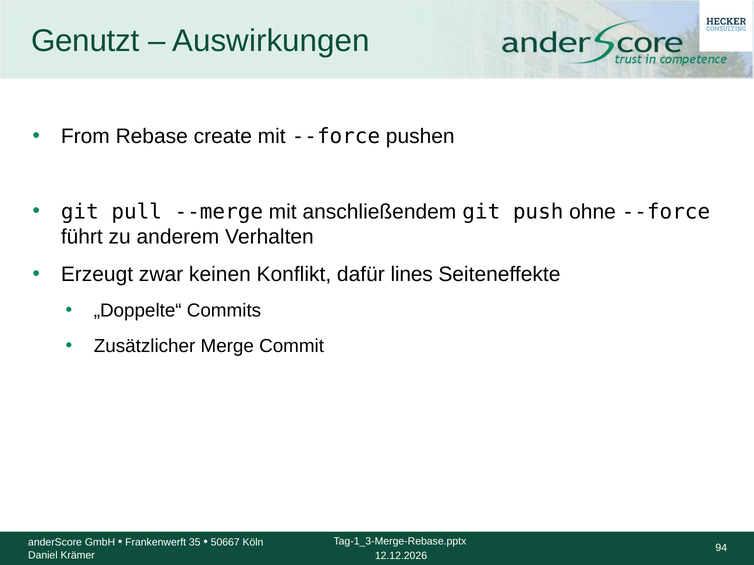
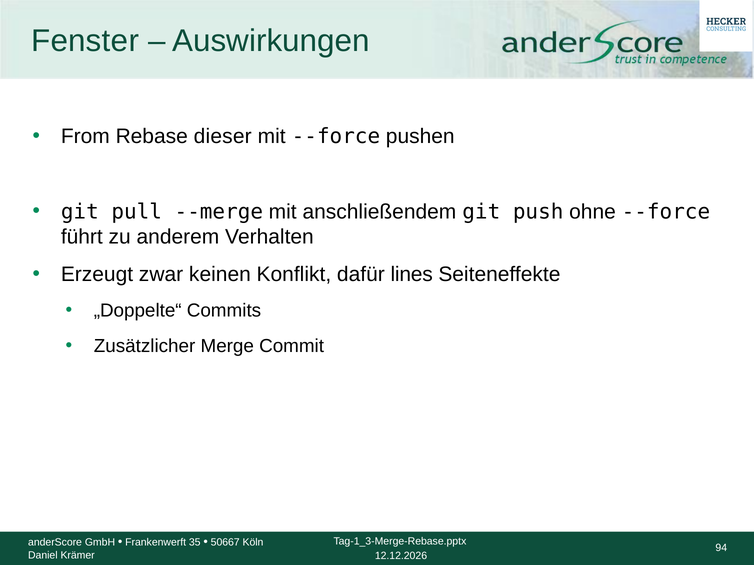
Genutzt: Genutzt -> Fenster (85, 41)
create: create -> dieser (223, 136)
